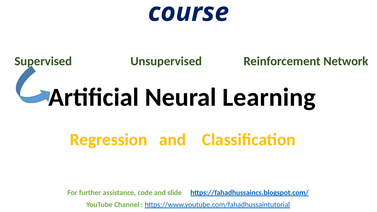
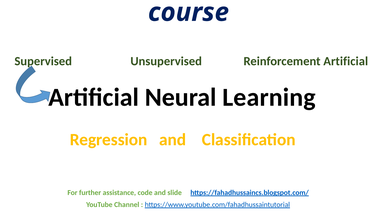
Reinforcement Network: Network -> Artificial (346, 61)
